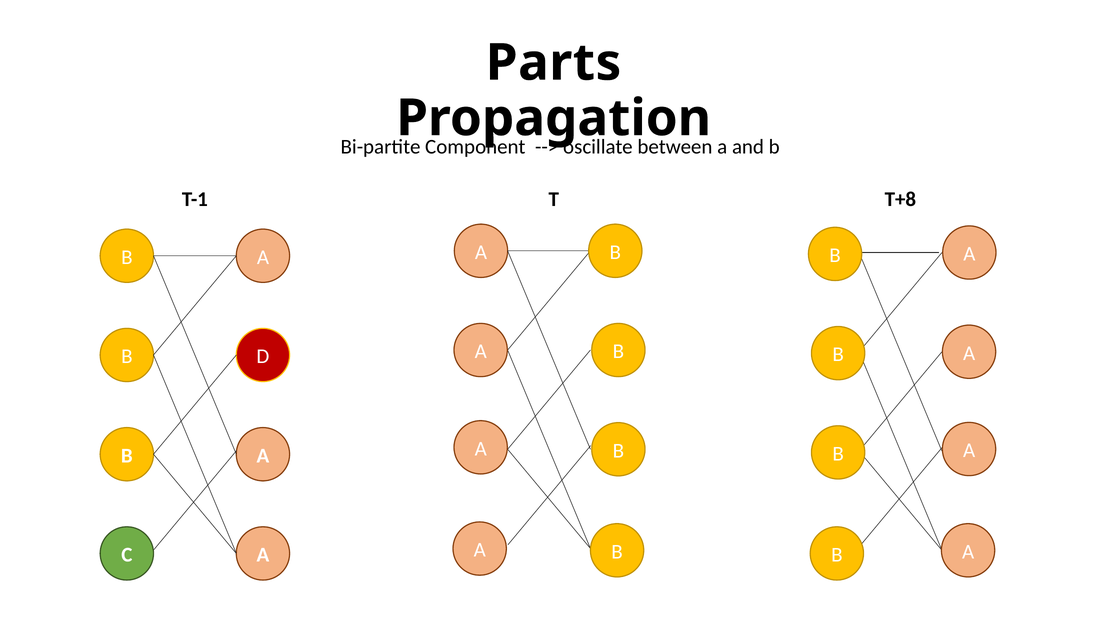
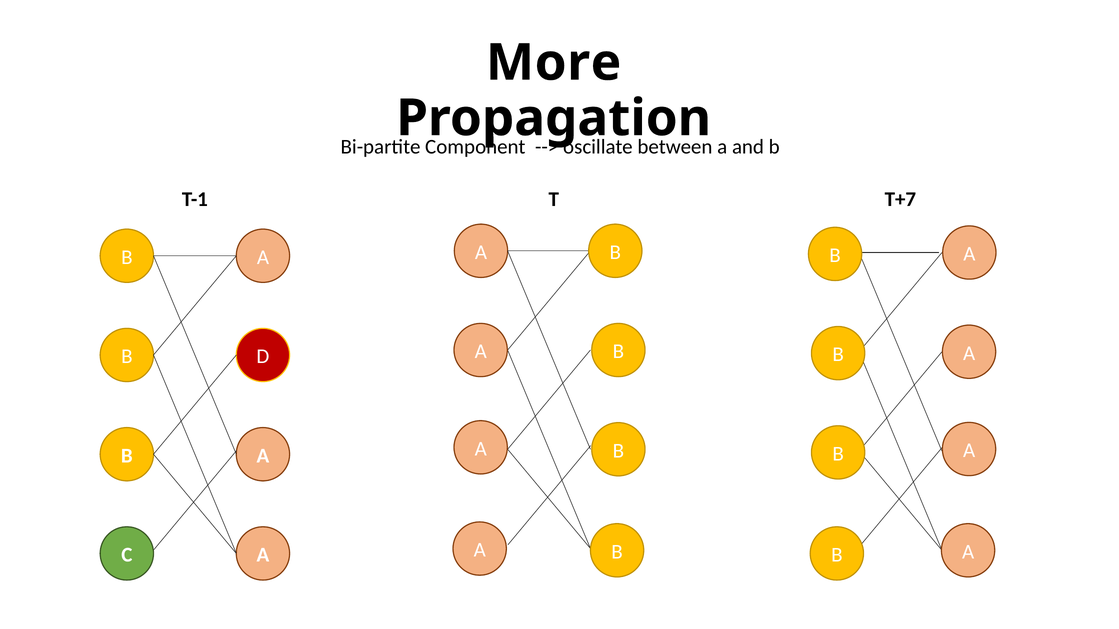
Parts: Parts -> More (554, 63)
T+8: T+8 -> T+7 (900, 200)
